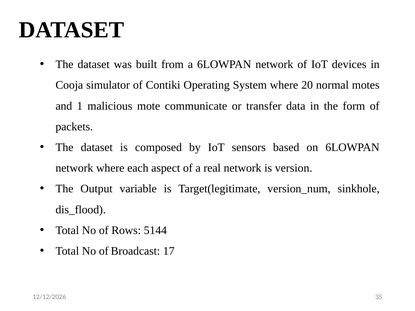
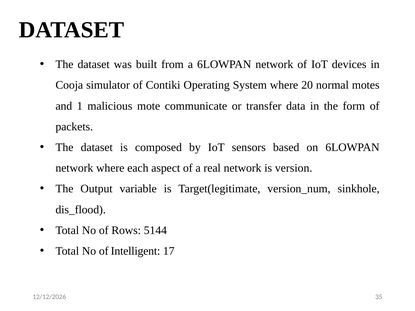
Broadcast: Broadcast -> Intelligent (136, 251)
